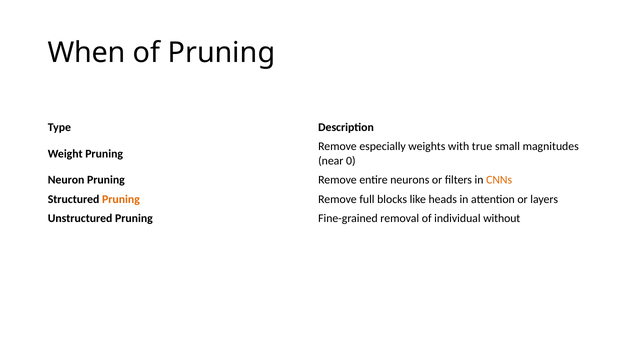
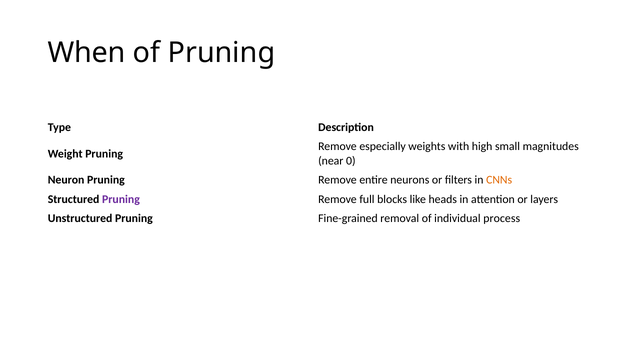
true: true -> high (482, 146)
Pruning colour: orange -> purple (121, 199)
without: without -> process (502, 218)
